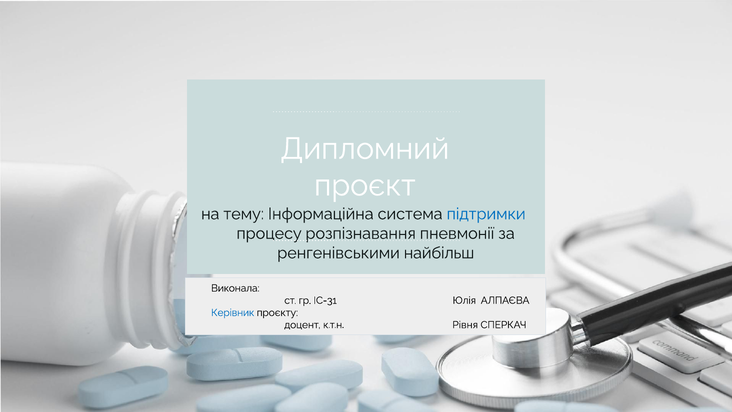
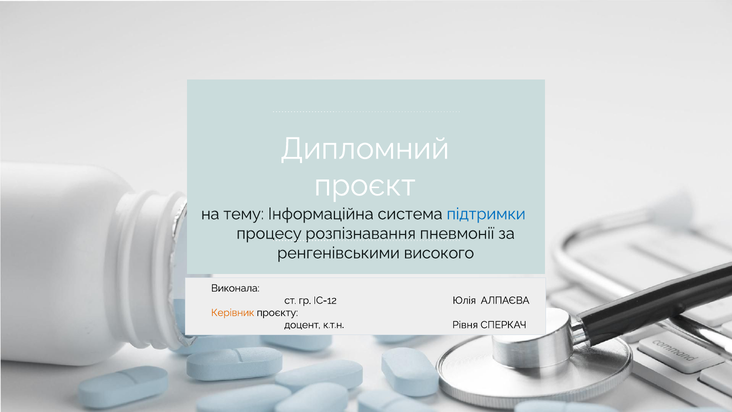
найбільш: найбільш -> високого (439, 253)
ІС-31: ІС-31 -> ІС-12 (325, 300)
Керівник colour: blue -> orange (233, 312)
